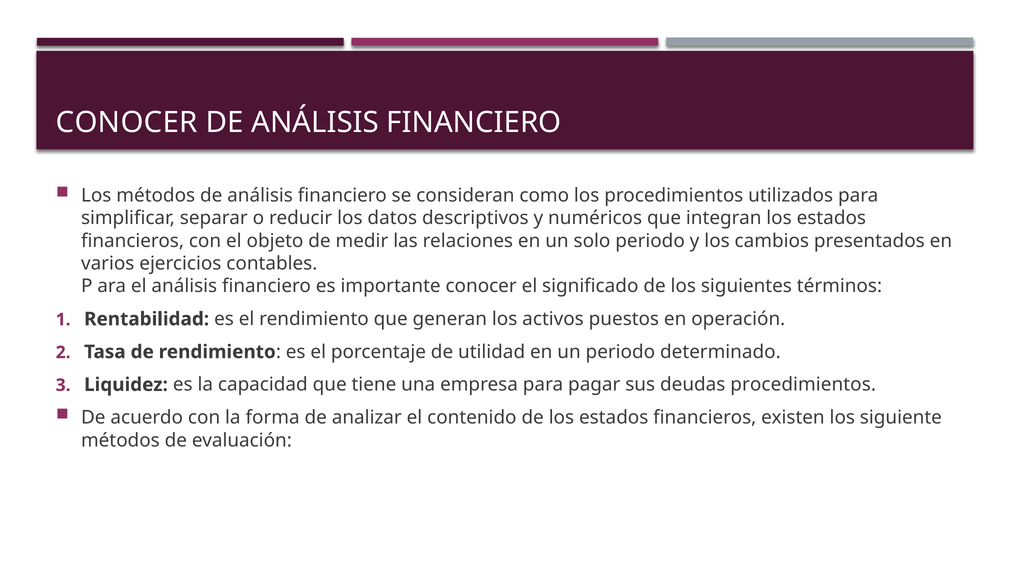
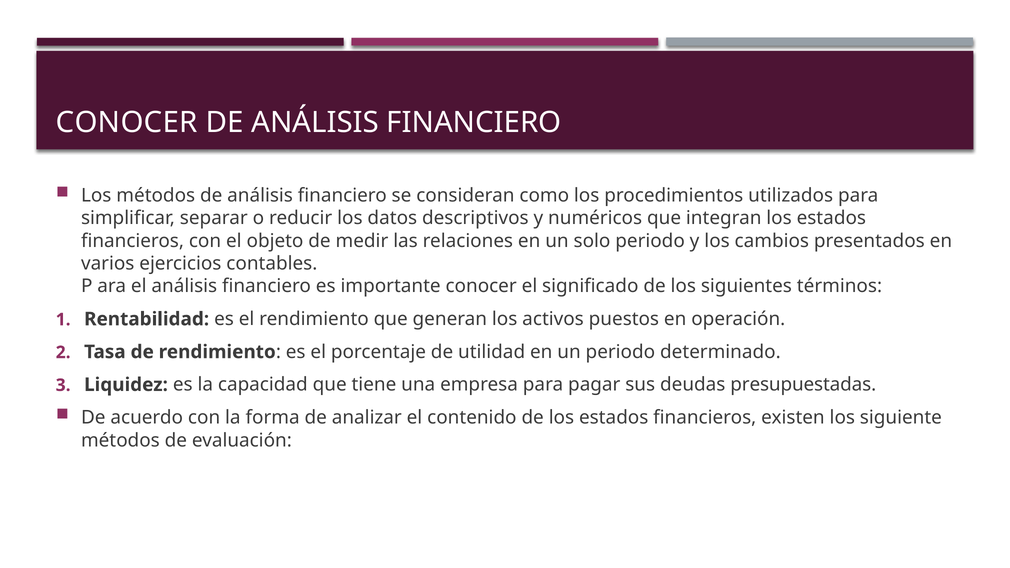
deudas procedimientos: procedimientos -> presupuestadas (803, 385)
